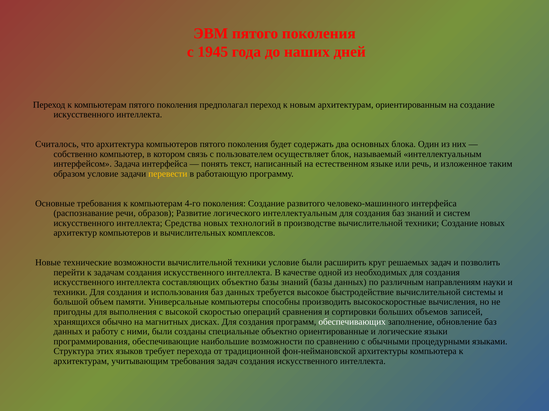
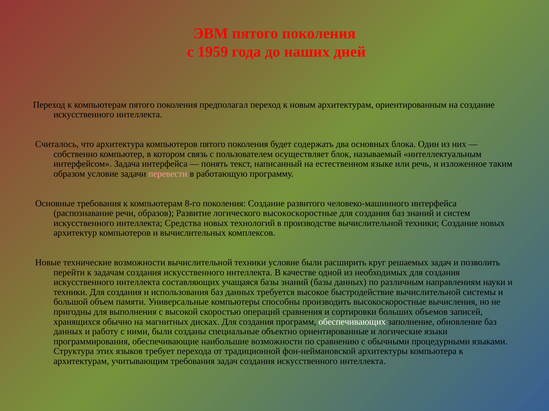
1945: 1945 -> 1959 (213, 52)
перевести colour: yellow -> pink (168, 174)
4-го: 4-го -> 8-го (193, 204)
логического интеллектуальным: интеллектуальным -> высокоскоростные (300, 214)
составляющих объектно: объектно -> учащаяся (240, 283)
